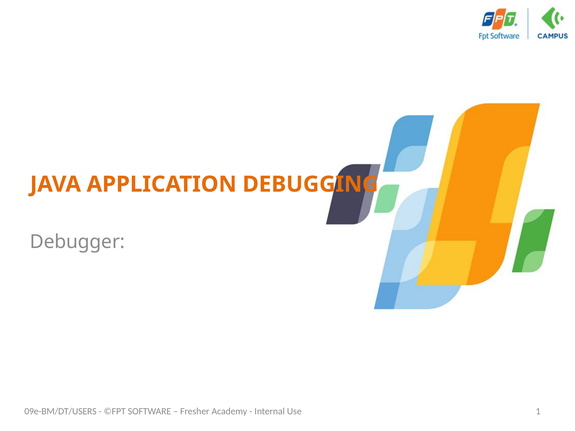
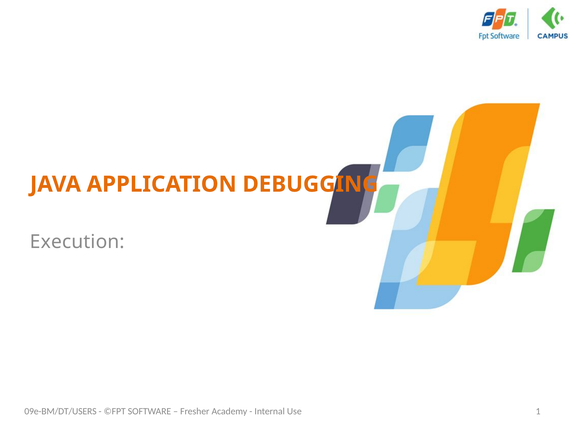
Debugger: Debugger -> Execution (77, 242)
